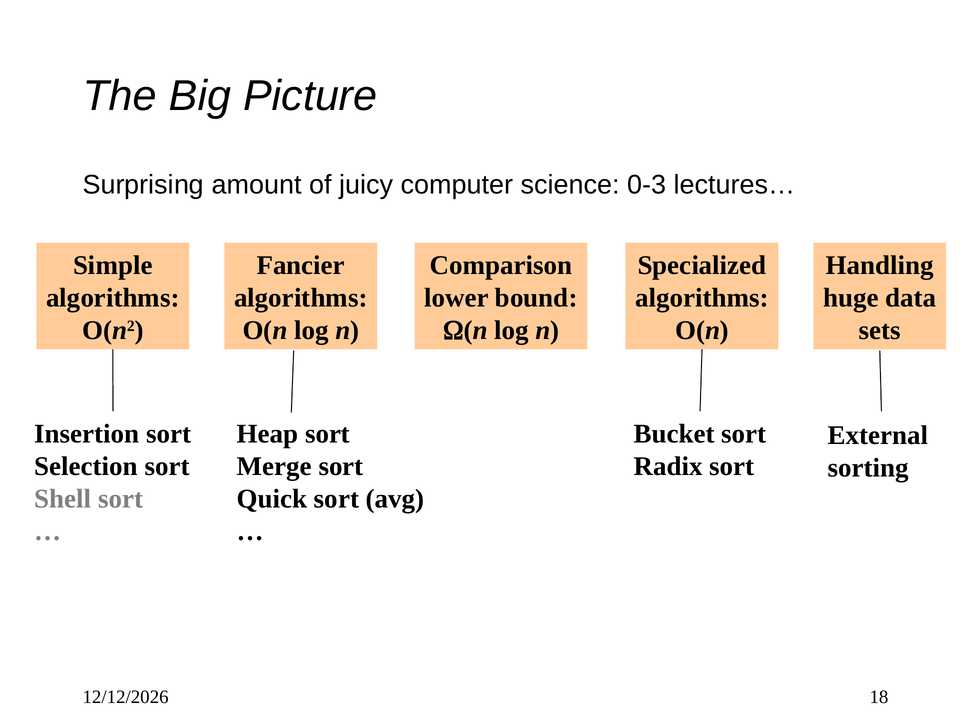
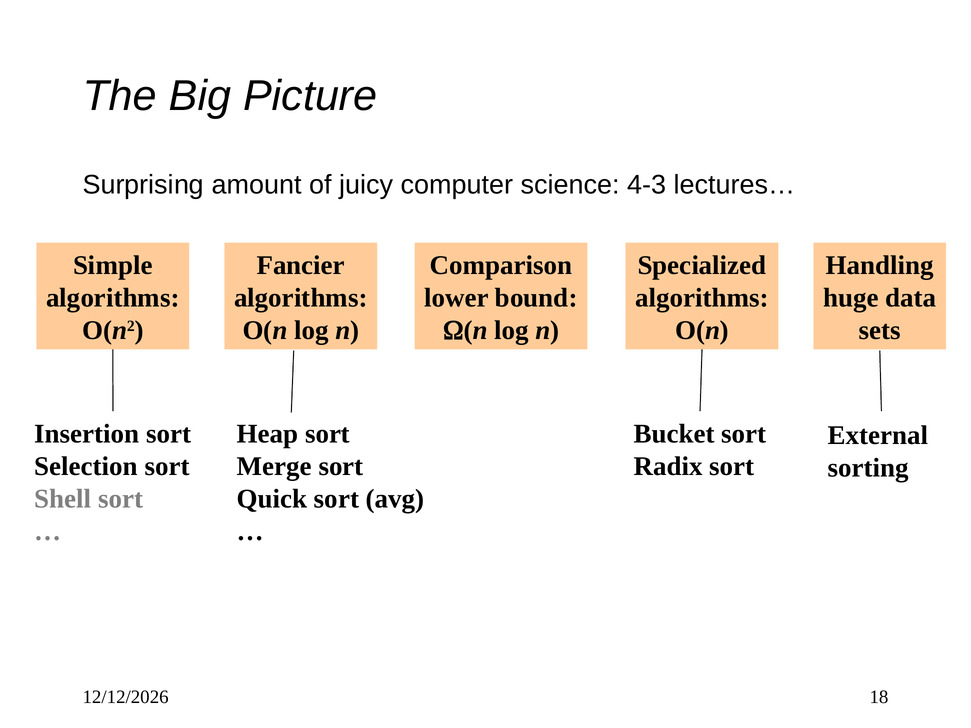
0-3: 0-3 -> 4-3 (647, 185)
